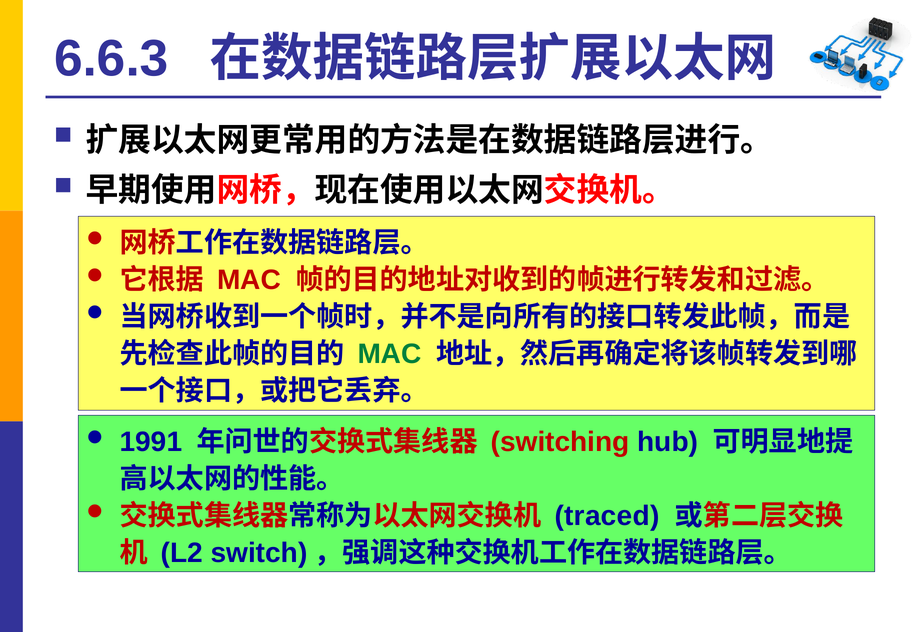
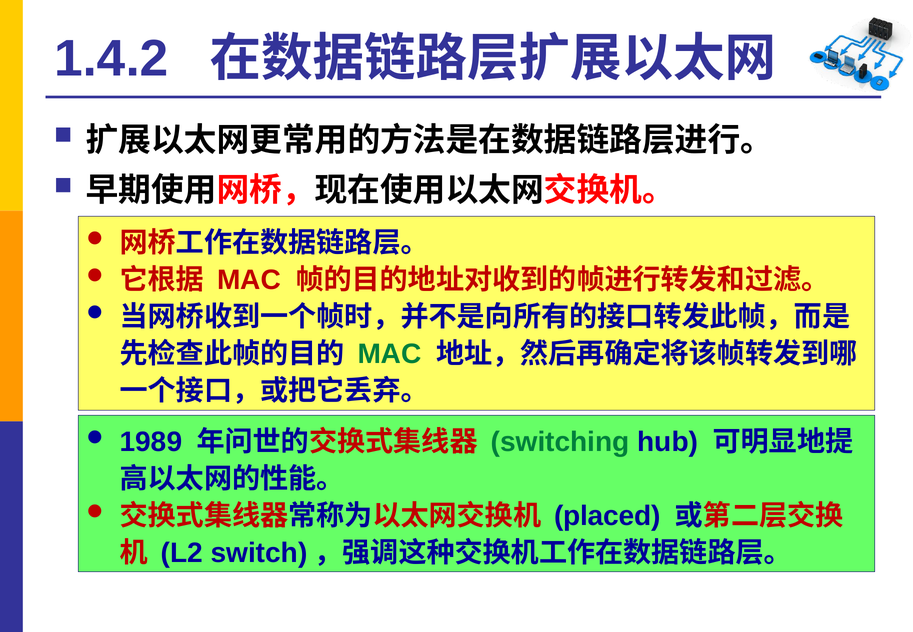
6.6.3: 6.6.3 -> 1.4.2 (111, 59)
1991: 1991 -> 1989 (151, 442)
switching colour: red -> green (560, 442)
traced: traced -> placed (607, 516)
